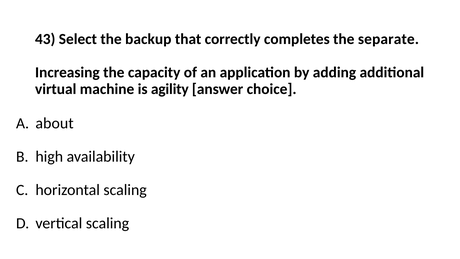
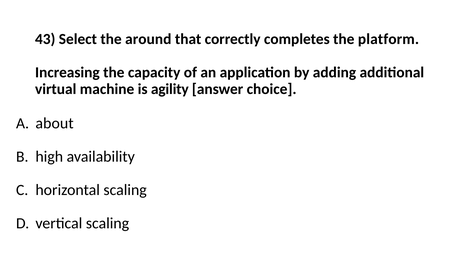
backup: backup -> around (148, 39)
separate: separate -> platform (388, 39)
